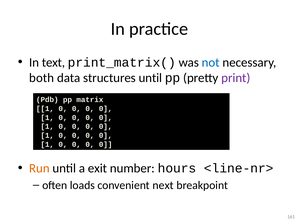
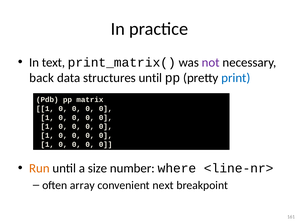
not colour: blue -> purple (211, 62)
both: both -> back (42, 78)
print colour: purple -> blue (236, 78)
exit: exit -> size (98, 168)
hours: hours -> where (177, 168)
loads: loads -> array (82, 185)
